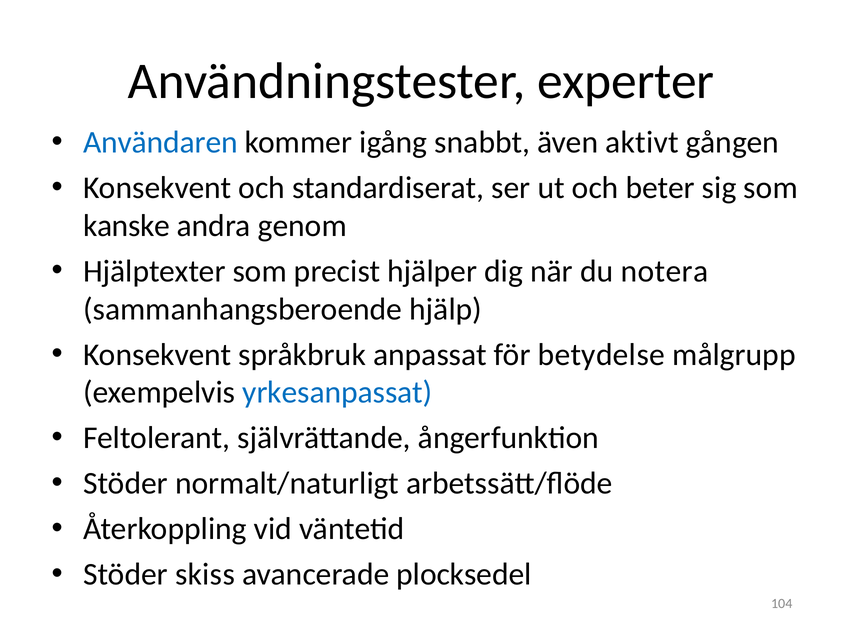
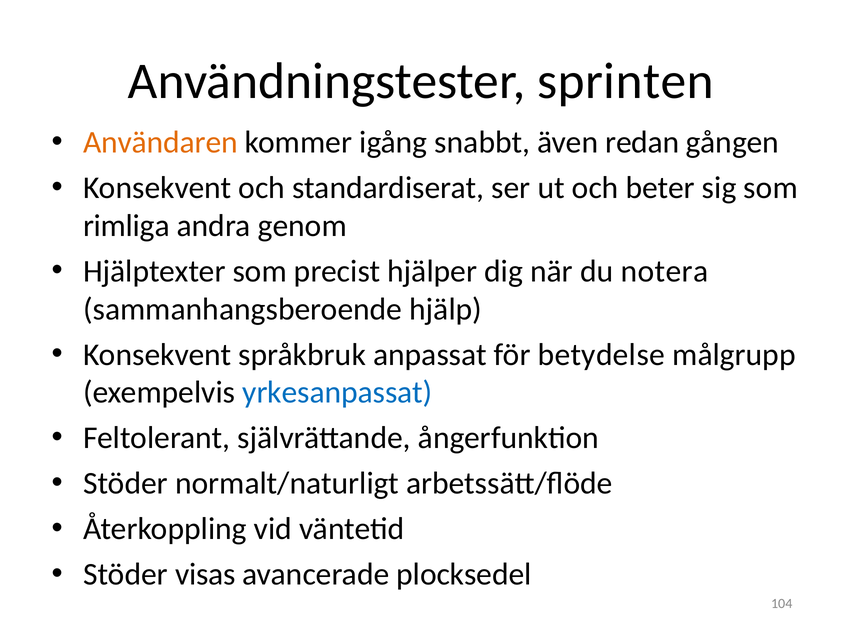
experter: experter -> sprinten (625, 81)
Användaren colour: blue -> orange (161, 142)
aktivt: aktivt -> redan (642, 142)
kanske: kanske -> rimliga (126, 226)
skiss: skiss -> visas (205, 575)
